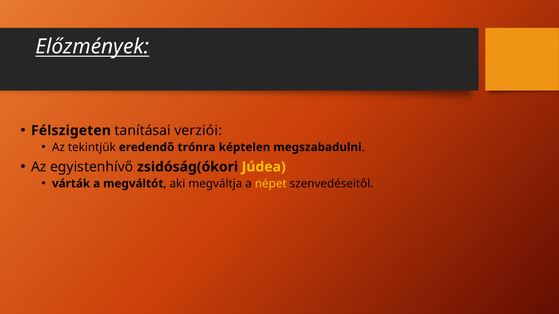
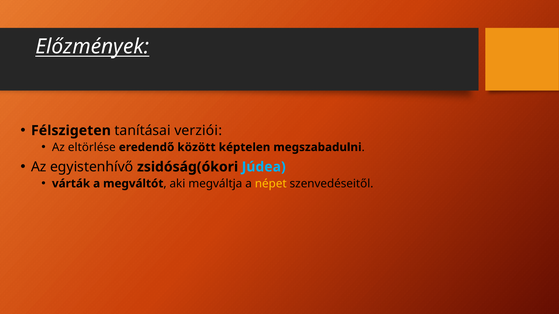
tekintjük: tekintjük -> eltörlése (92, 147)
trónra: trónra -> között (196, 147)
Júdea colour: yellow -> light blue (264, 167)
